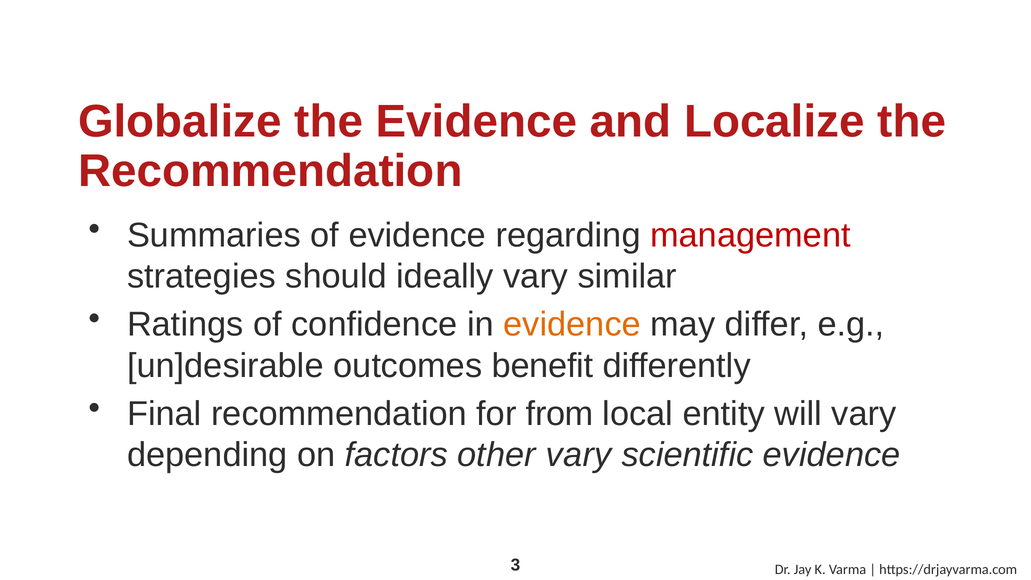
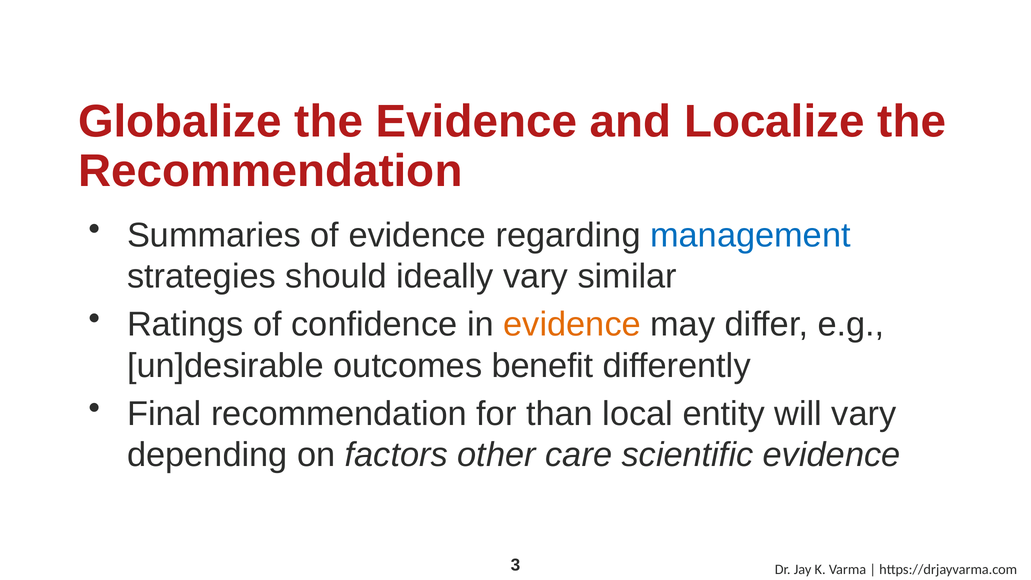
management colour: red -> blue (750, 235)
from: from -> than (560, 414)
other vary: vary -> care (579, 455)
